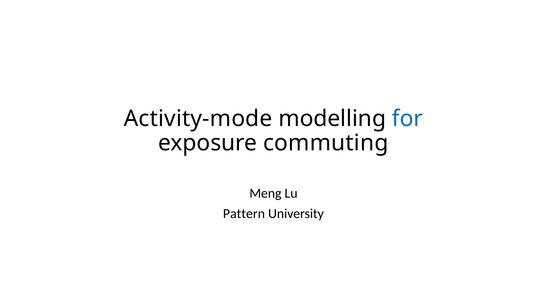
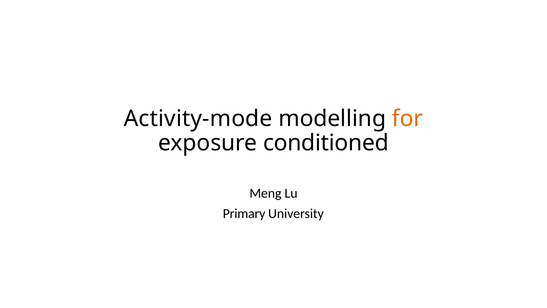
for colour: blue -> orange (407, 118)
commuting: commuting -> conditioned (326, 143)
Pattern: Pattern -> Primary (244, 214)
